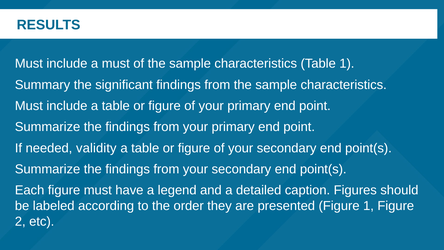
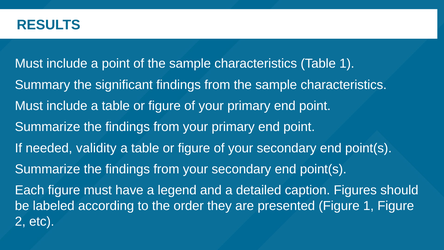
a must: must -> point (116, 64)
